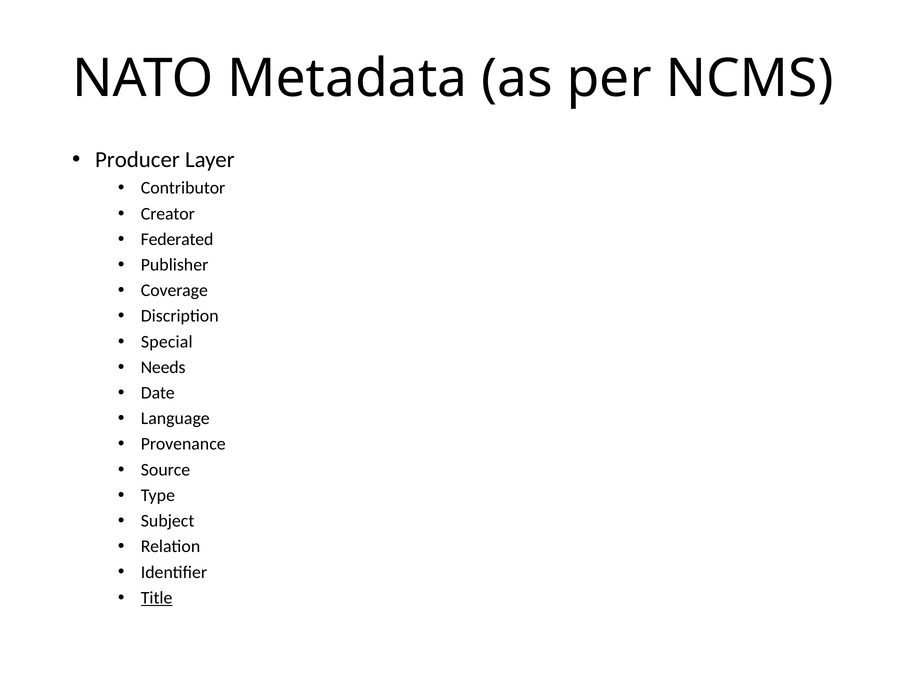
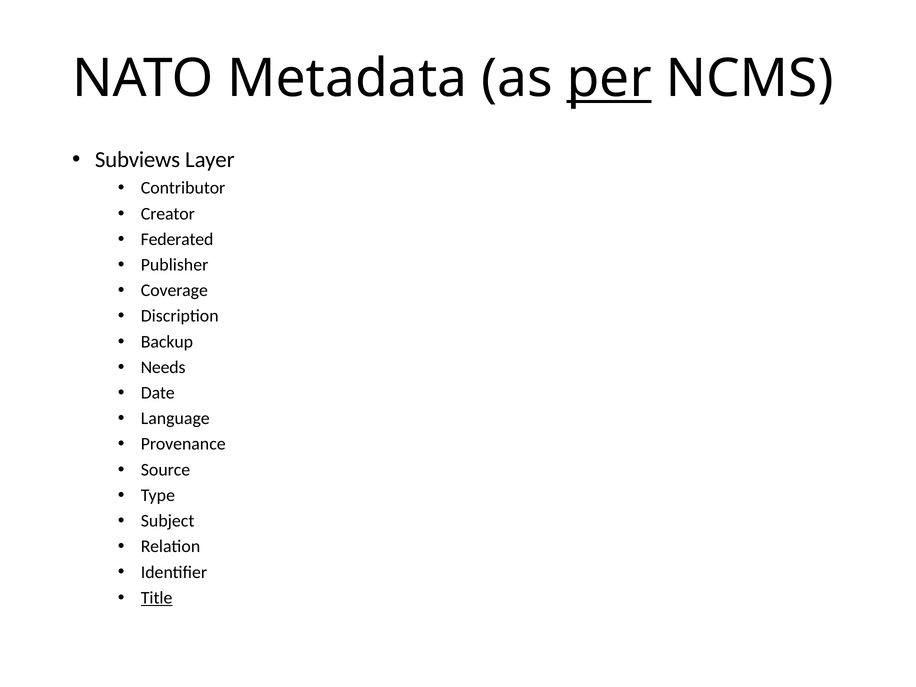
per underline: none -> present (609, 78)
Producer: Producer -> Subviews (138, 160)
Special: Special -> Backup (167, 342)
